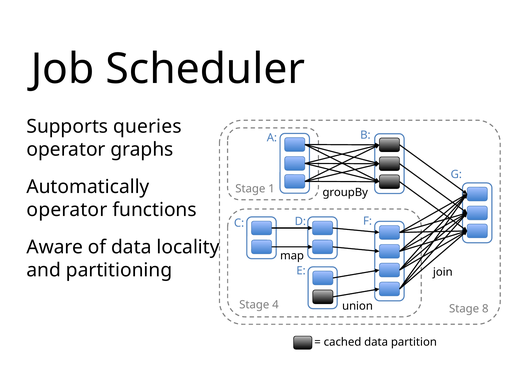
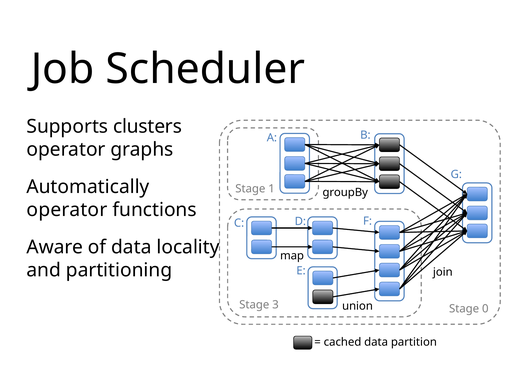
queries: queries -> clusters (148, 126)
4: 4 -> 3 (275, 305)
8: 8 -> 0 (485, 309)
